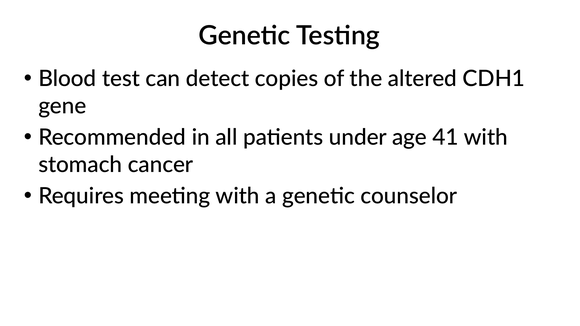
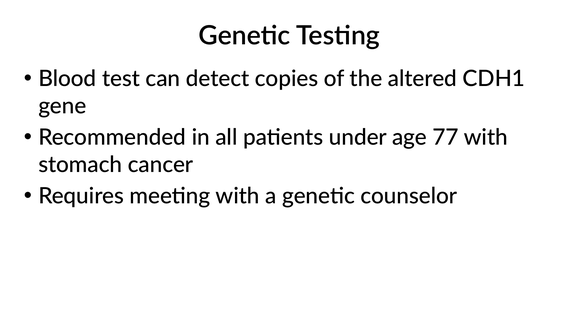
41: 41 -> 77 (446, 138)
